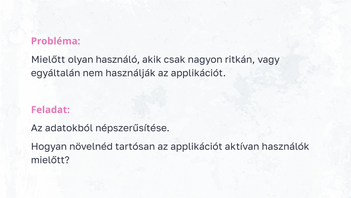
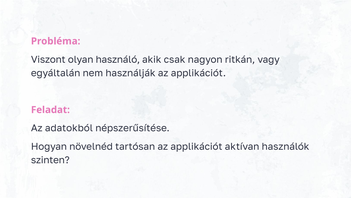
Mielőtt: Mielőtt -> Viszont (48, 59)
mielőtt: mielőtt -> szinten (50, 160)
